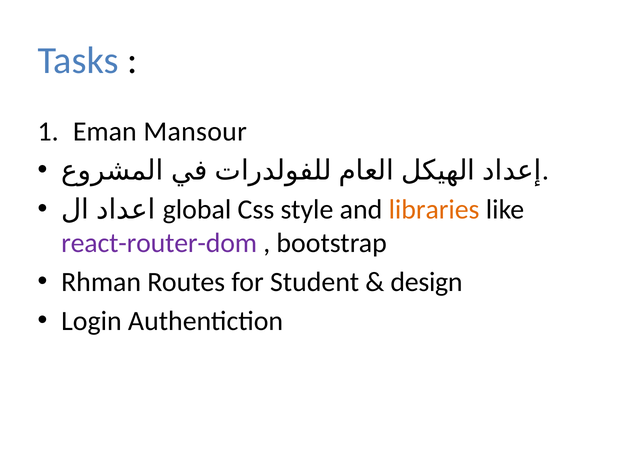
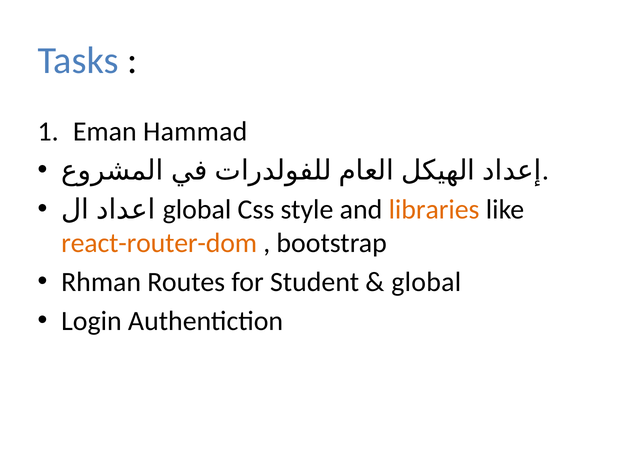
Mansour: Mansour -> Hammad (195, 132)
react-router-dom colour: purple -> orange (159, 243)
design: design -> global (426, 282)
